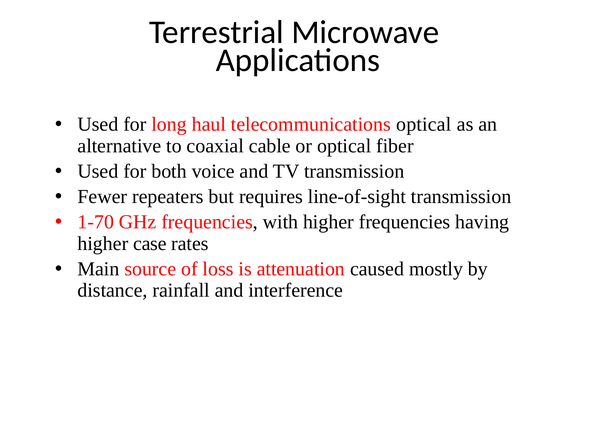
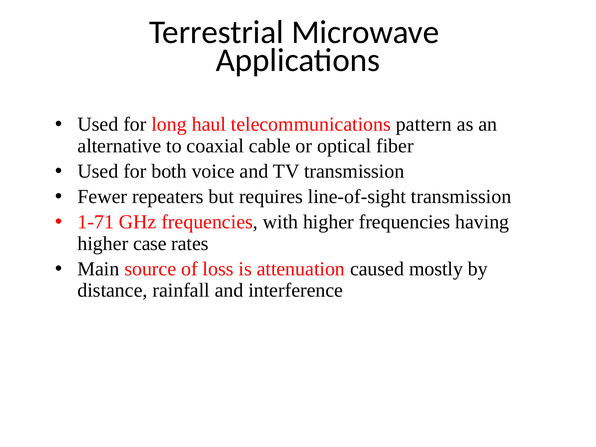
telecommunications optical: optical -> pattern (424, 124)
1-70: 1-70 -> 1-71 (96, 222)
